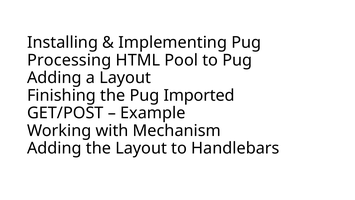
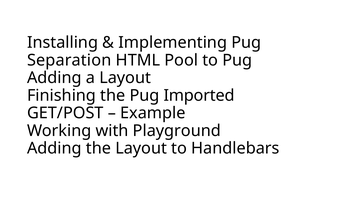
Processing: Processing -> Separation (69, 60)
Mechanism: Mechanism -> Playground (177, 130)
